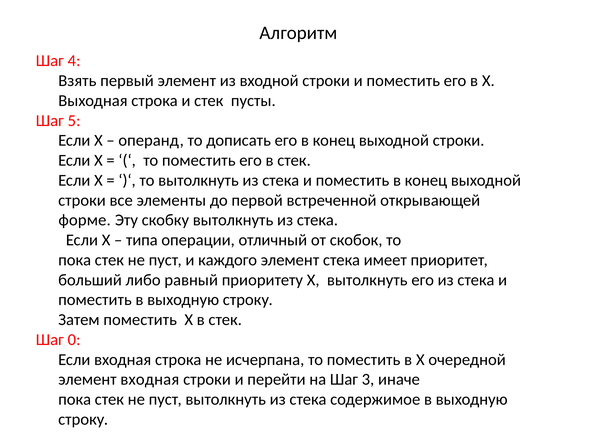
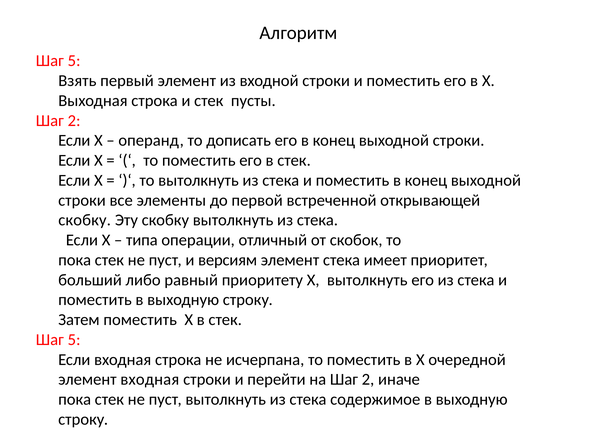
4: 4 -> 5 (74, 61)
5: 5 -> 2 (74, 120)
форме: форме -> скобку (85, 220)
каждого: каждого -> версиям (228, 260)
0: 0 -> 5 (74, 339)
на Шаг 3: 3 -> 2 (368, 379)
